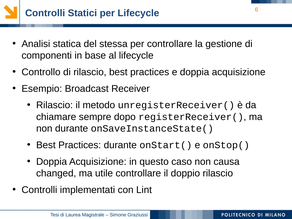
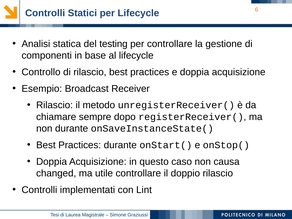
stessa: stessa -> testing (114, 44)
